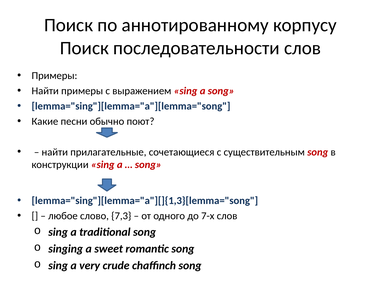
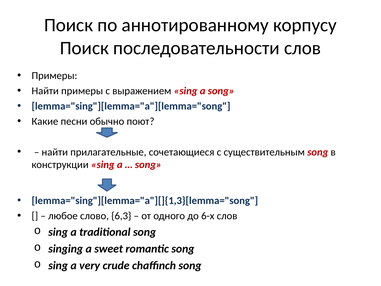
7,3: 7,3 -> 6,3 (121, 216)
7-х: 7-х -> 6-х (208, 216)
